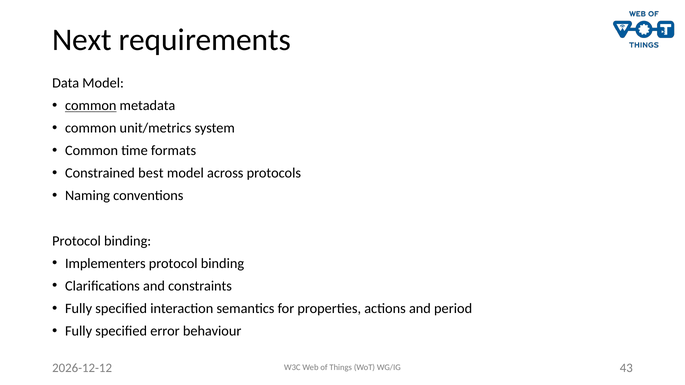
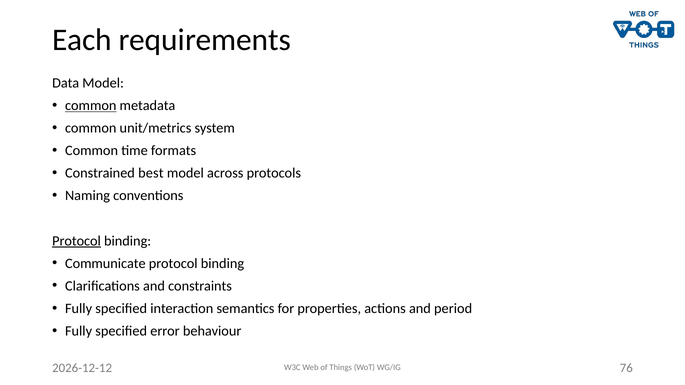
Next: Next -> Each (82, 40)
Protocol underline: none -> present (77, 241)
Implementers: Implementers -> Communicate (105, 264)
43: 43 -> 76 (626, 368)
